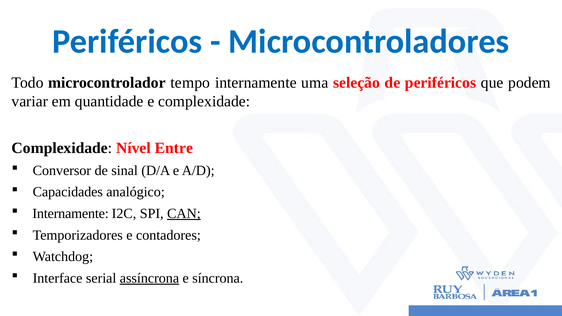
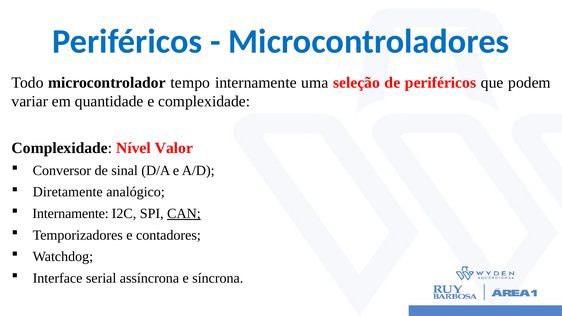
Entre: Entre -> Valor (174, 148)
Capacidades: Capacidades -> Diretamente (68, 192)
assíncrona underline: present -> none (149, 278)
